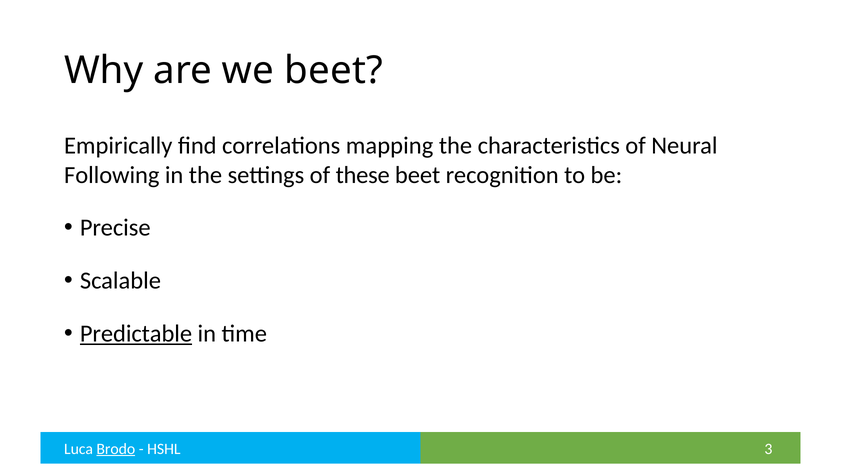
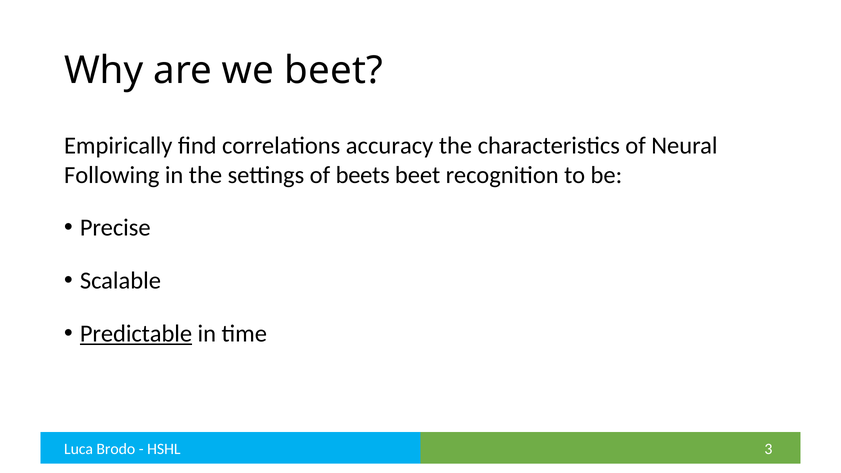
mapping: mapping -> accuracy (390, 146)
these: these -> beets (363, 175)
Brodo underline: present -> none (116, 449)
